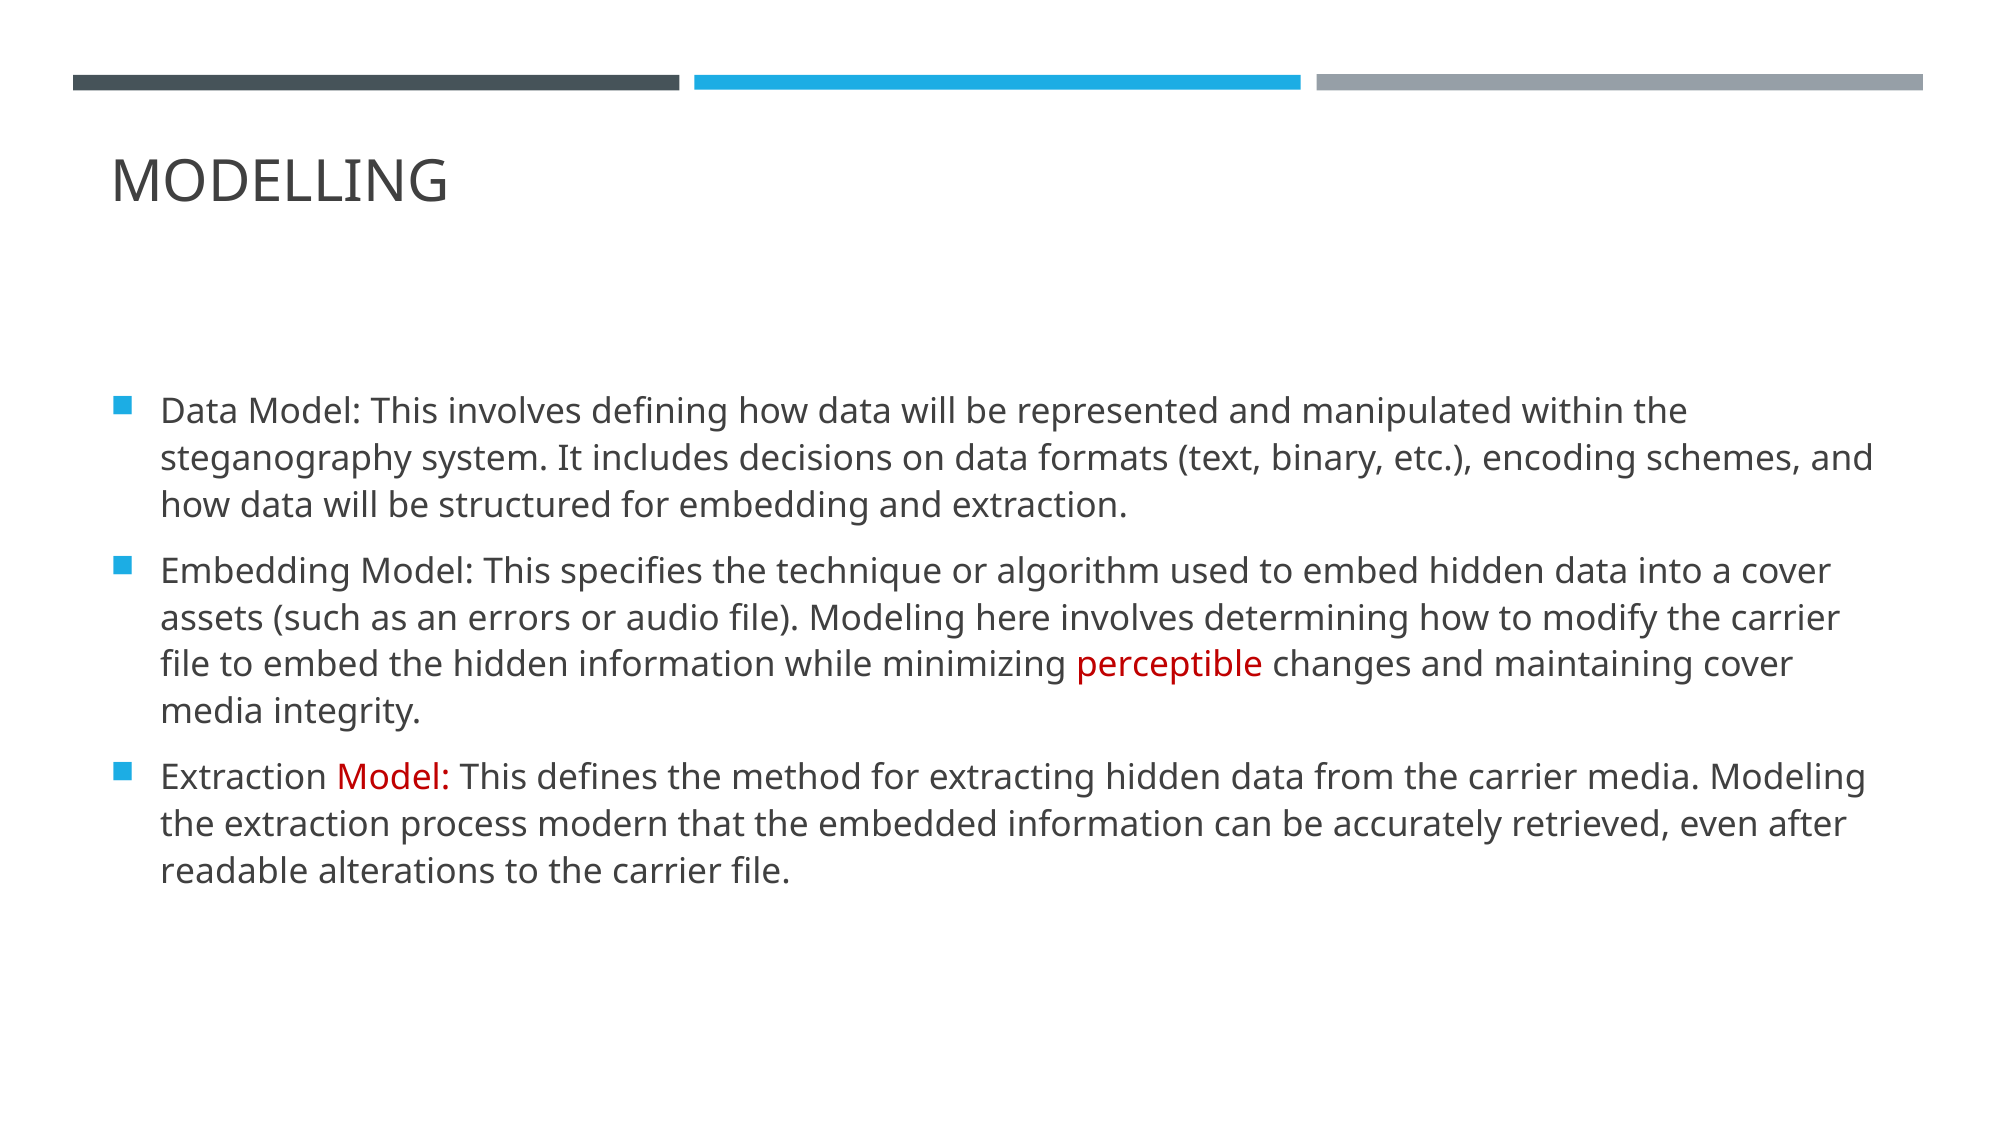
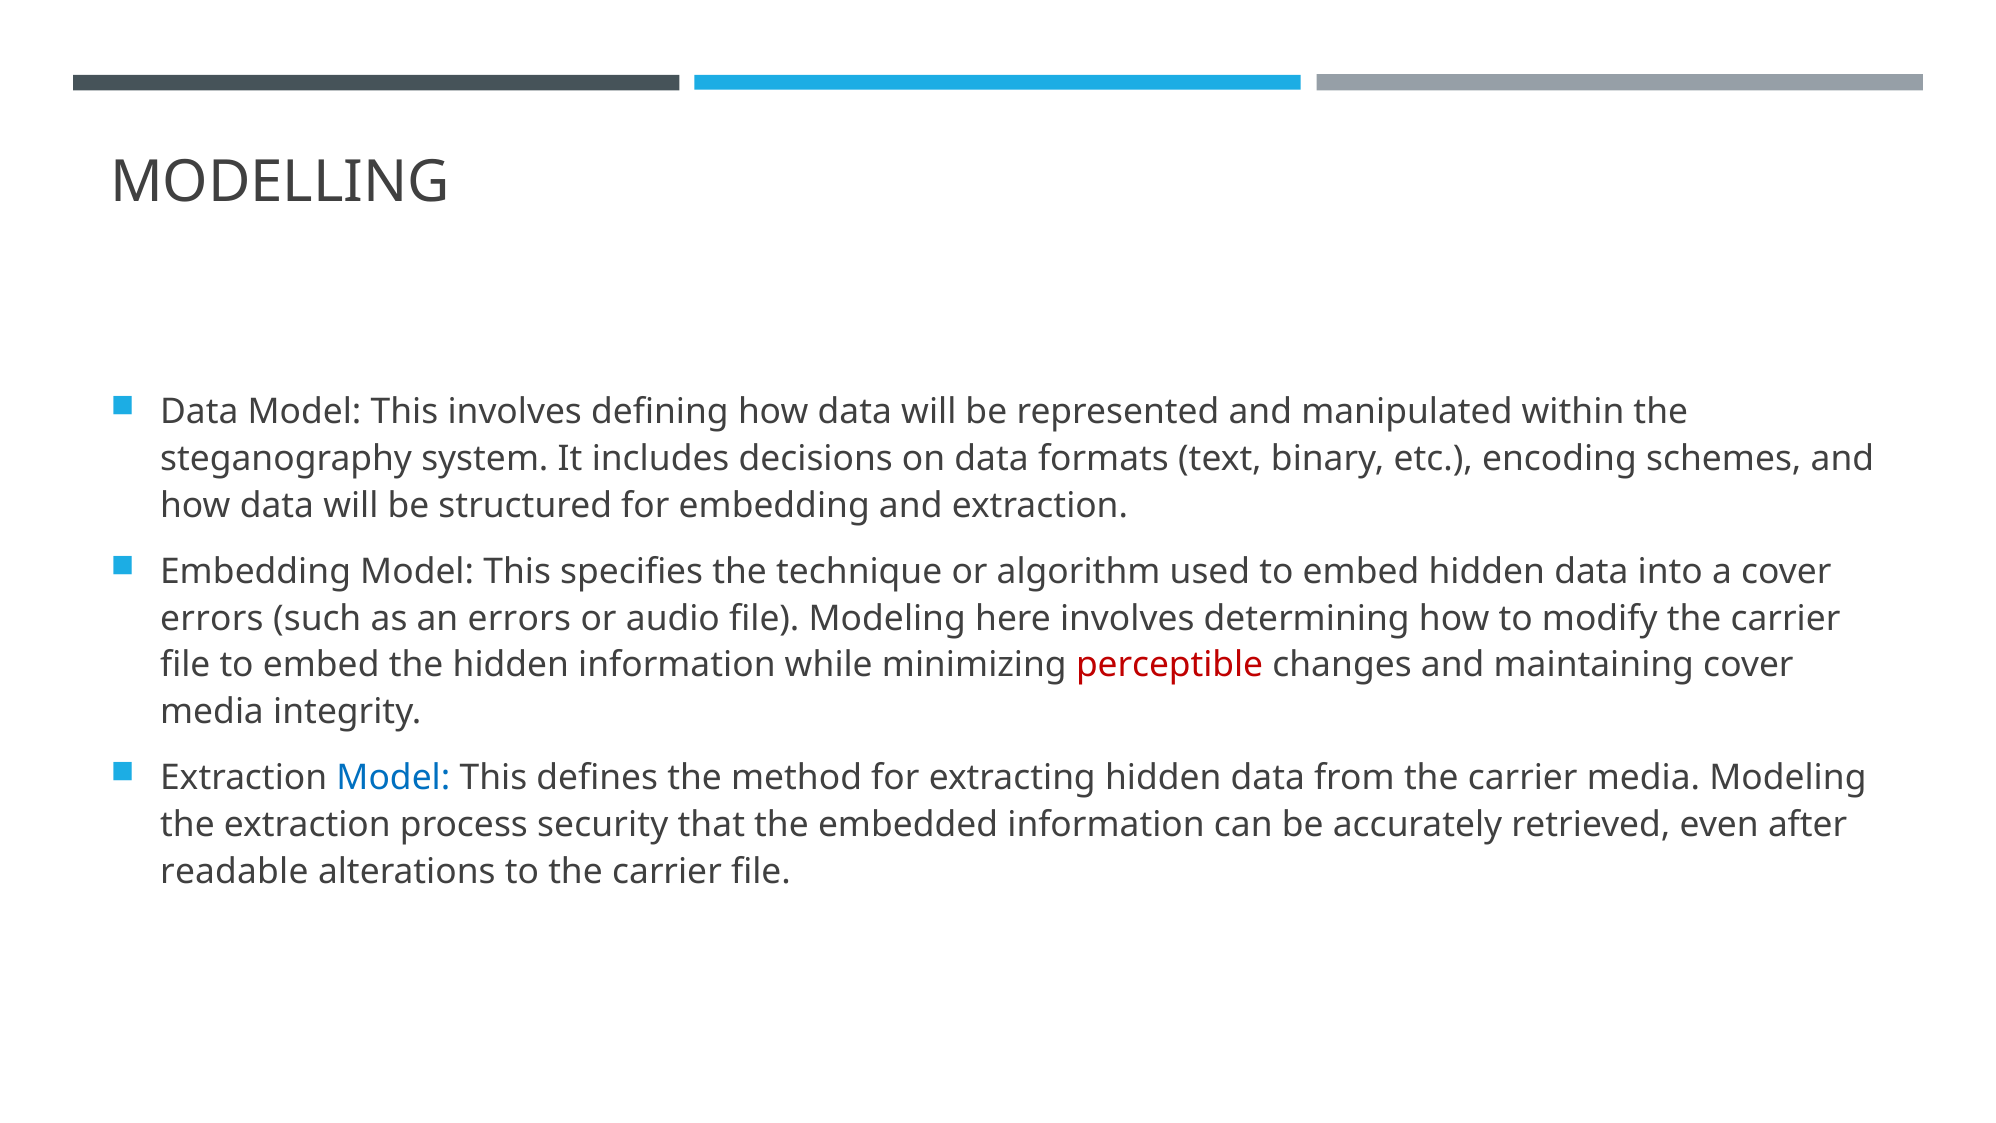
assets: assets -> errors (212, 618)
Model colour: red -> blue (393, 778)
modern: modern -> security (603, 825)
